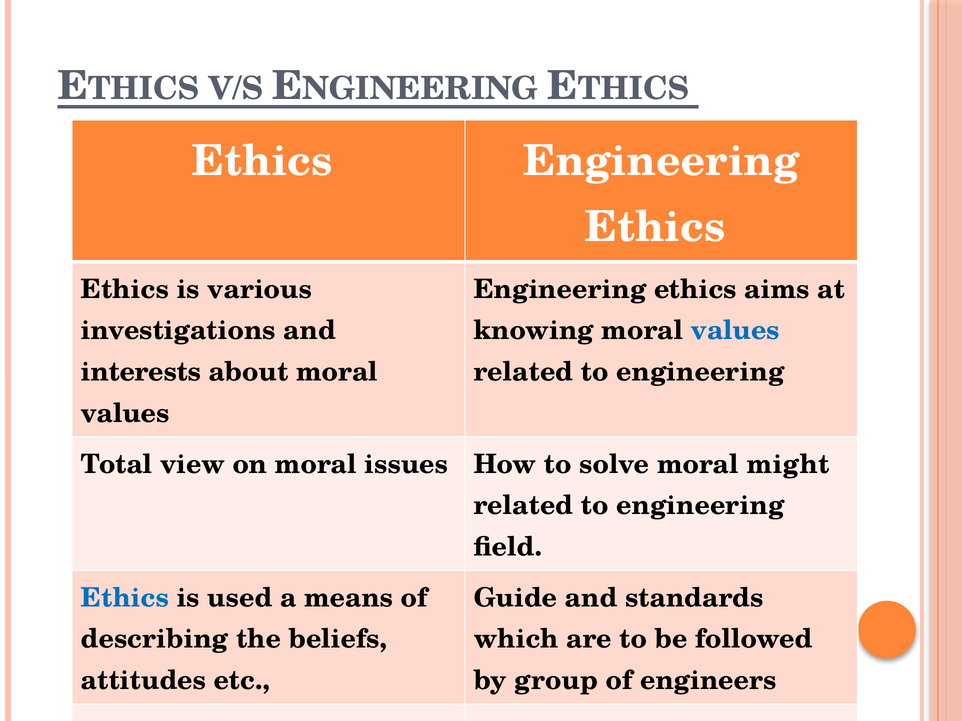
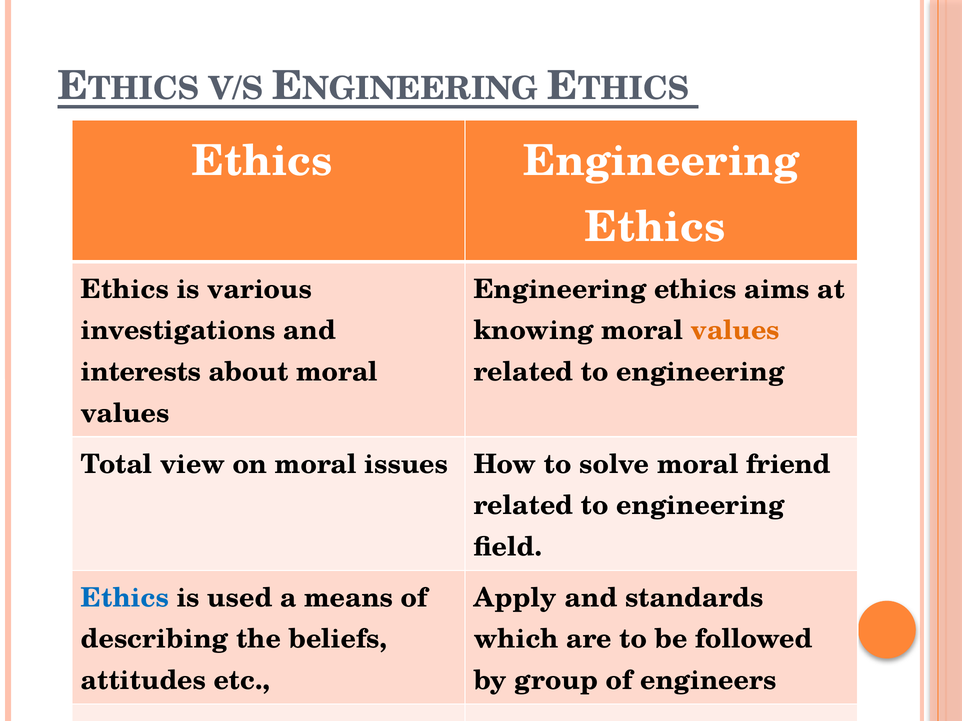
values colour: blue -> orange (735, 331)
might: might -> friend (788, 465)
Guide: Guide -> Apply (515, 598)
